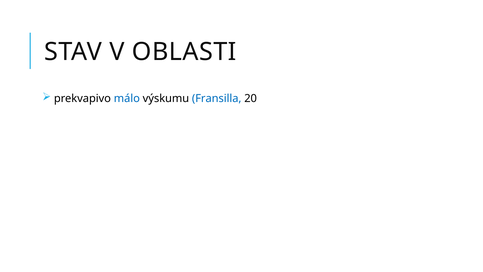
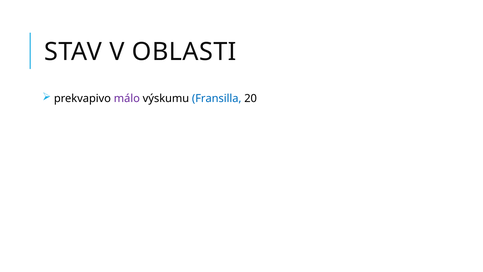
málo colour: blue -> purple (127, 98)
